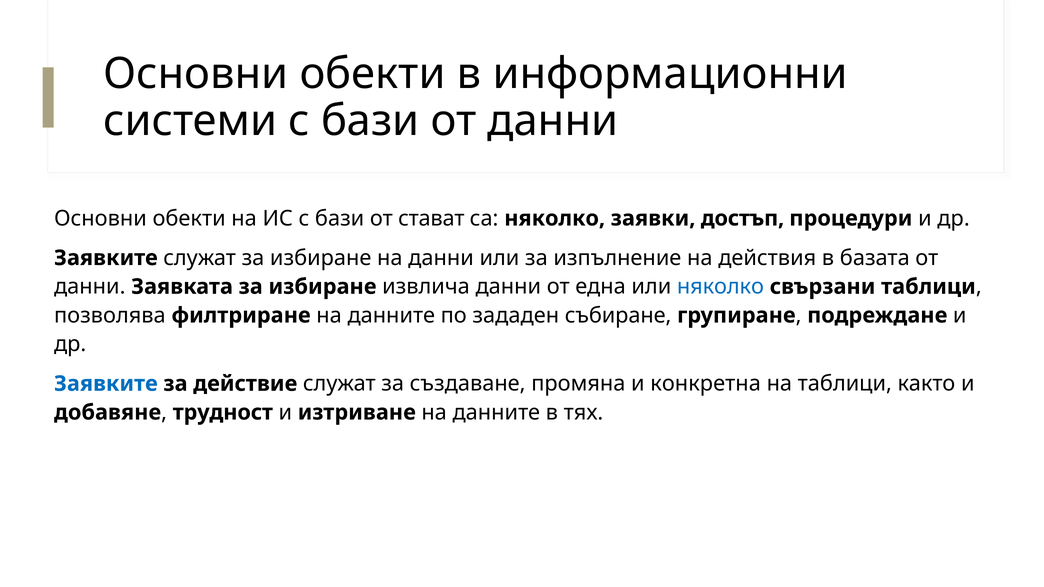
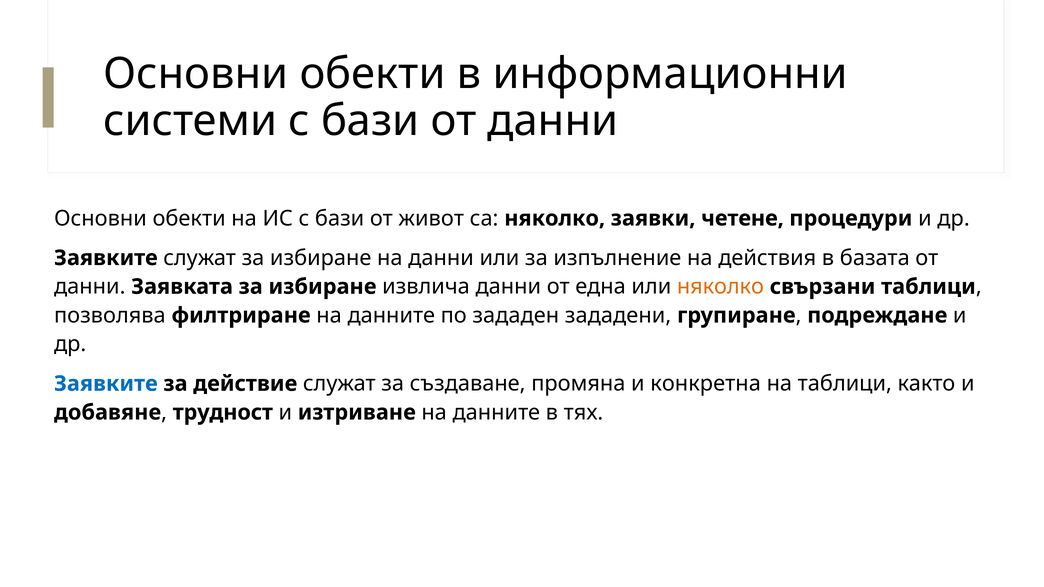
стават: стават -> живот (431, 218)
достъп: достъп -> четене (742, 218)
няколко colour: blue -> orange (720, 287)
събиране: събиране -> зададени (618, 316)
